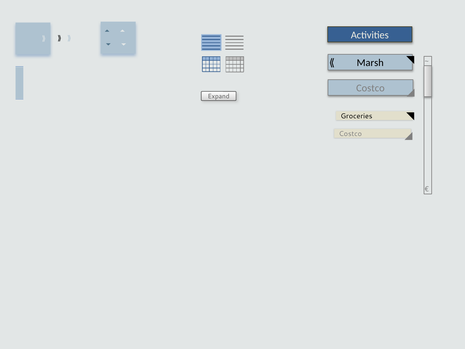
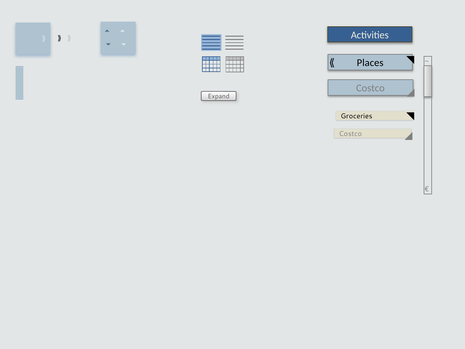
Marsh: Marsh -> Places (370, 63)
